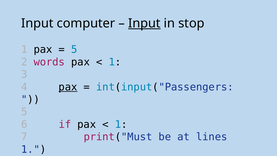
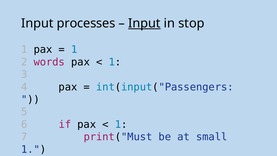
computer: computer -> processes (86, 23)
5: 5 -> 1 (74, 49)
pax underline: present -> none (68, 87)
lines: lines -> small (212, 137)
